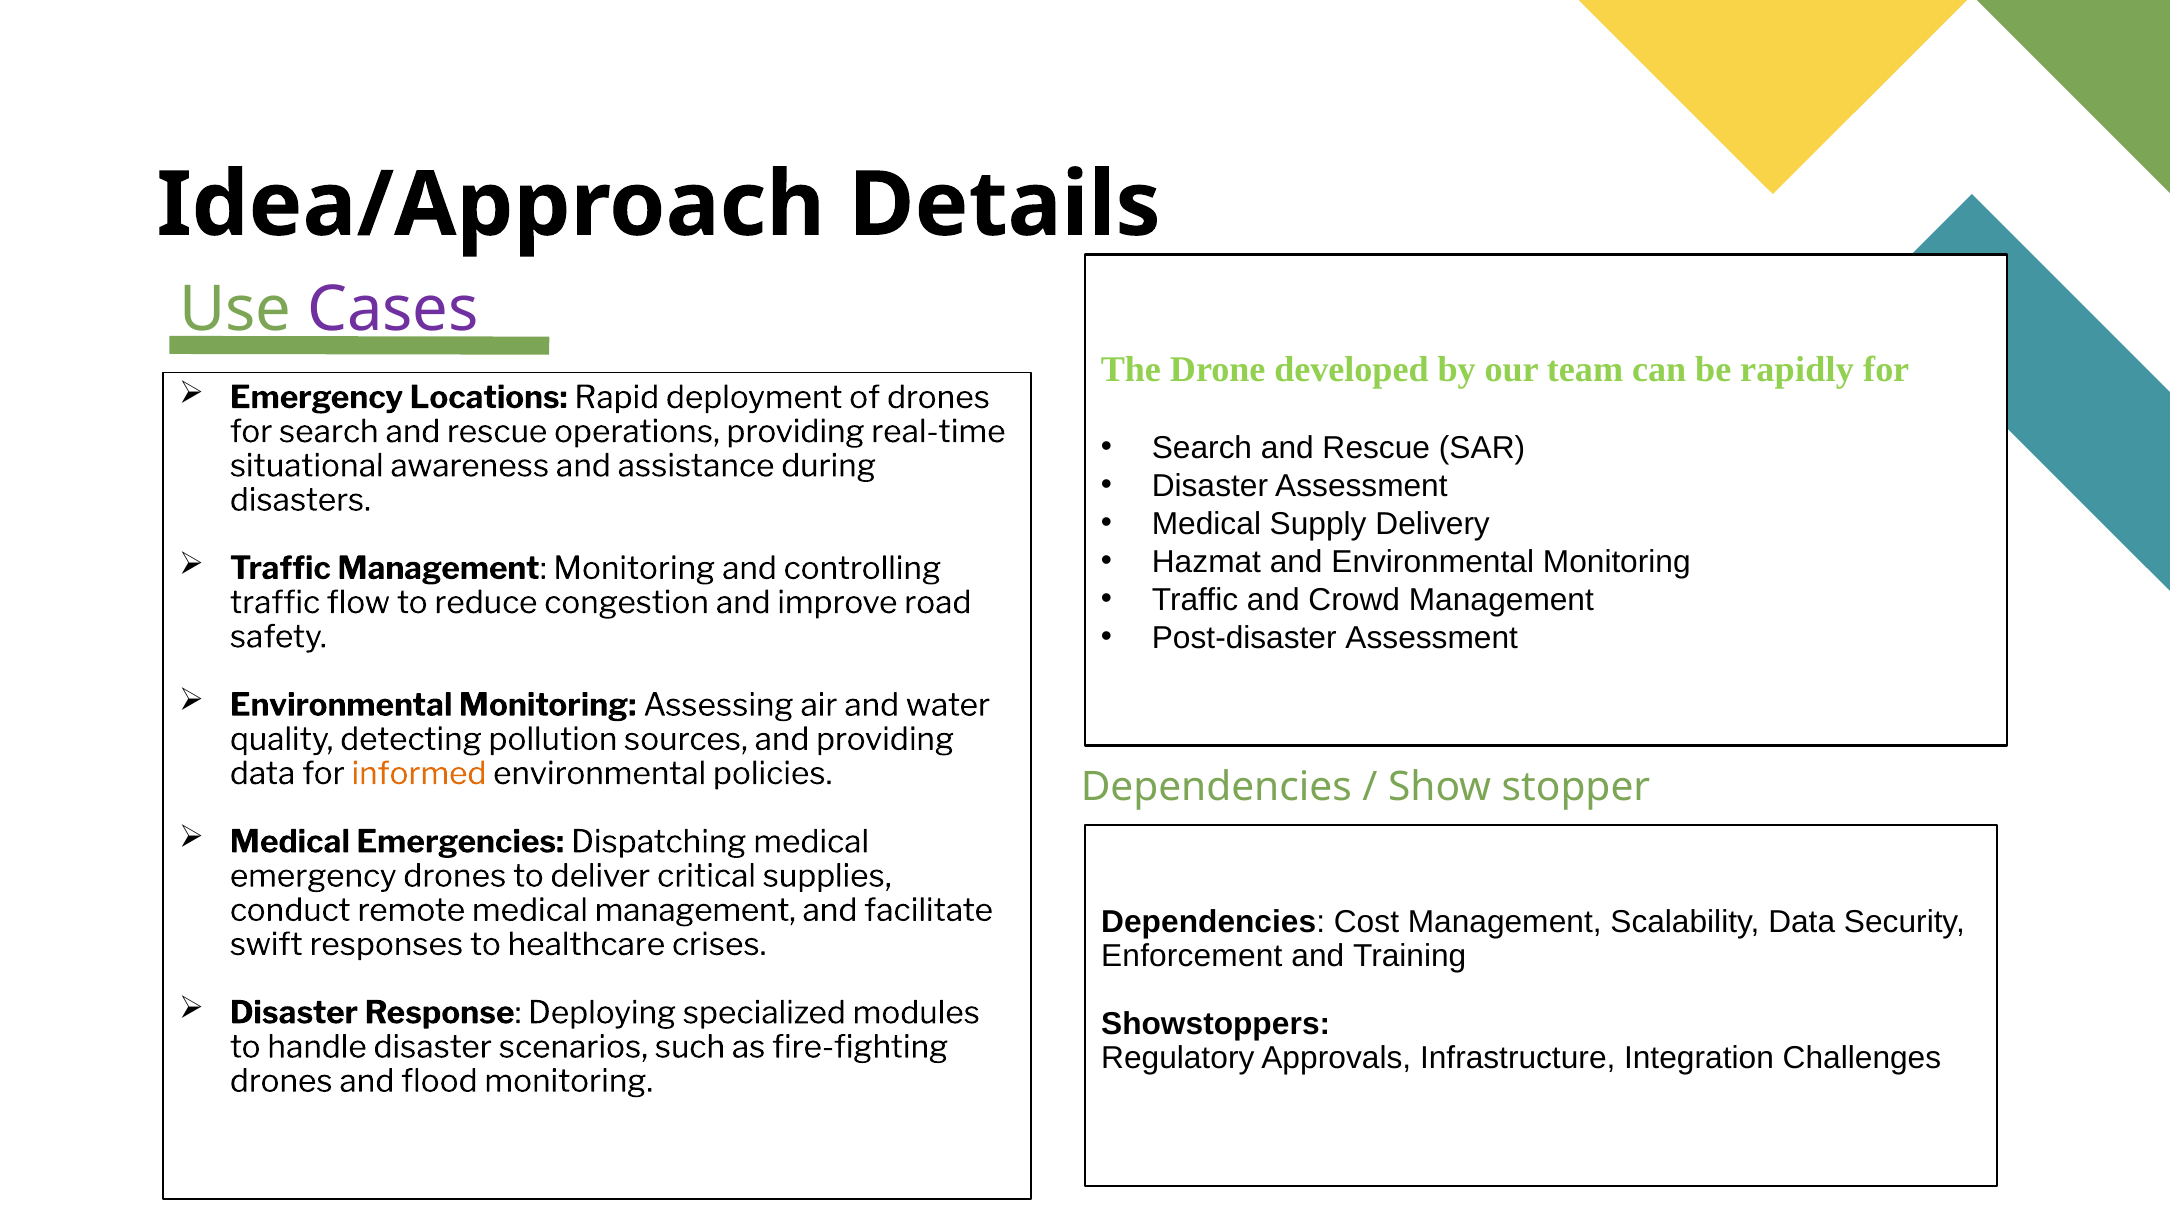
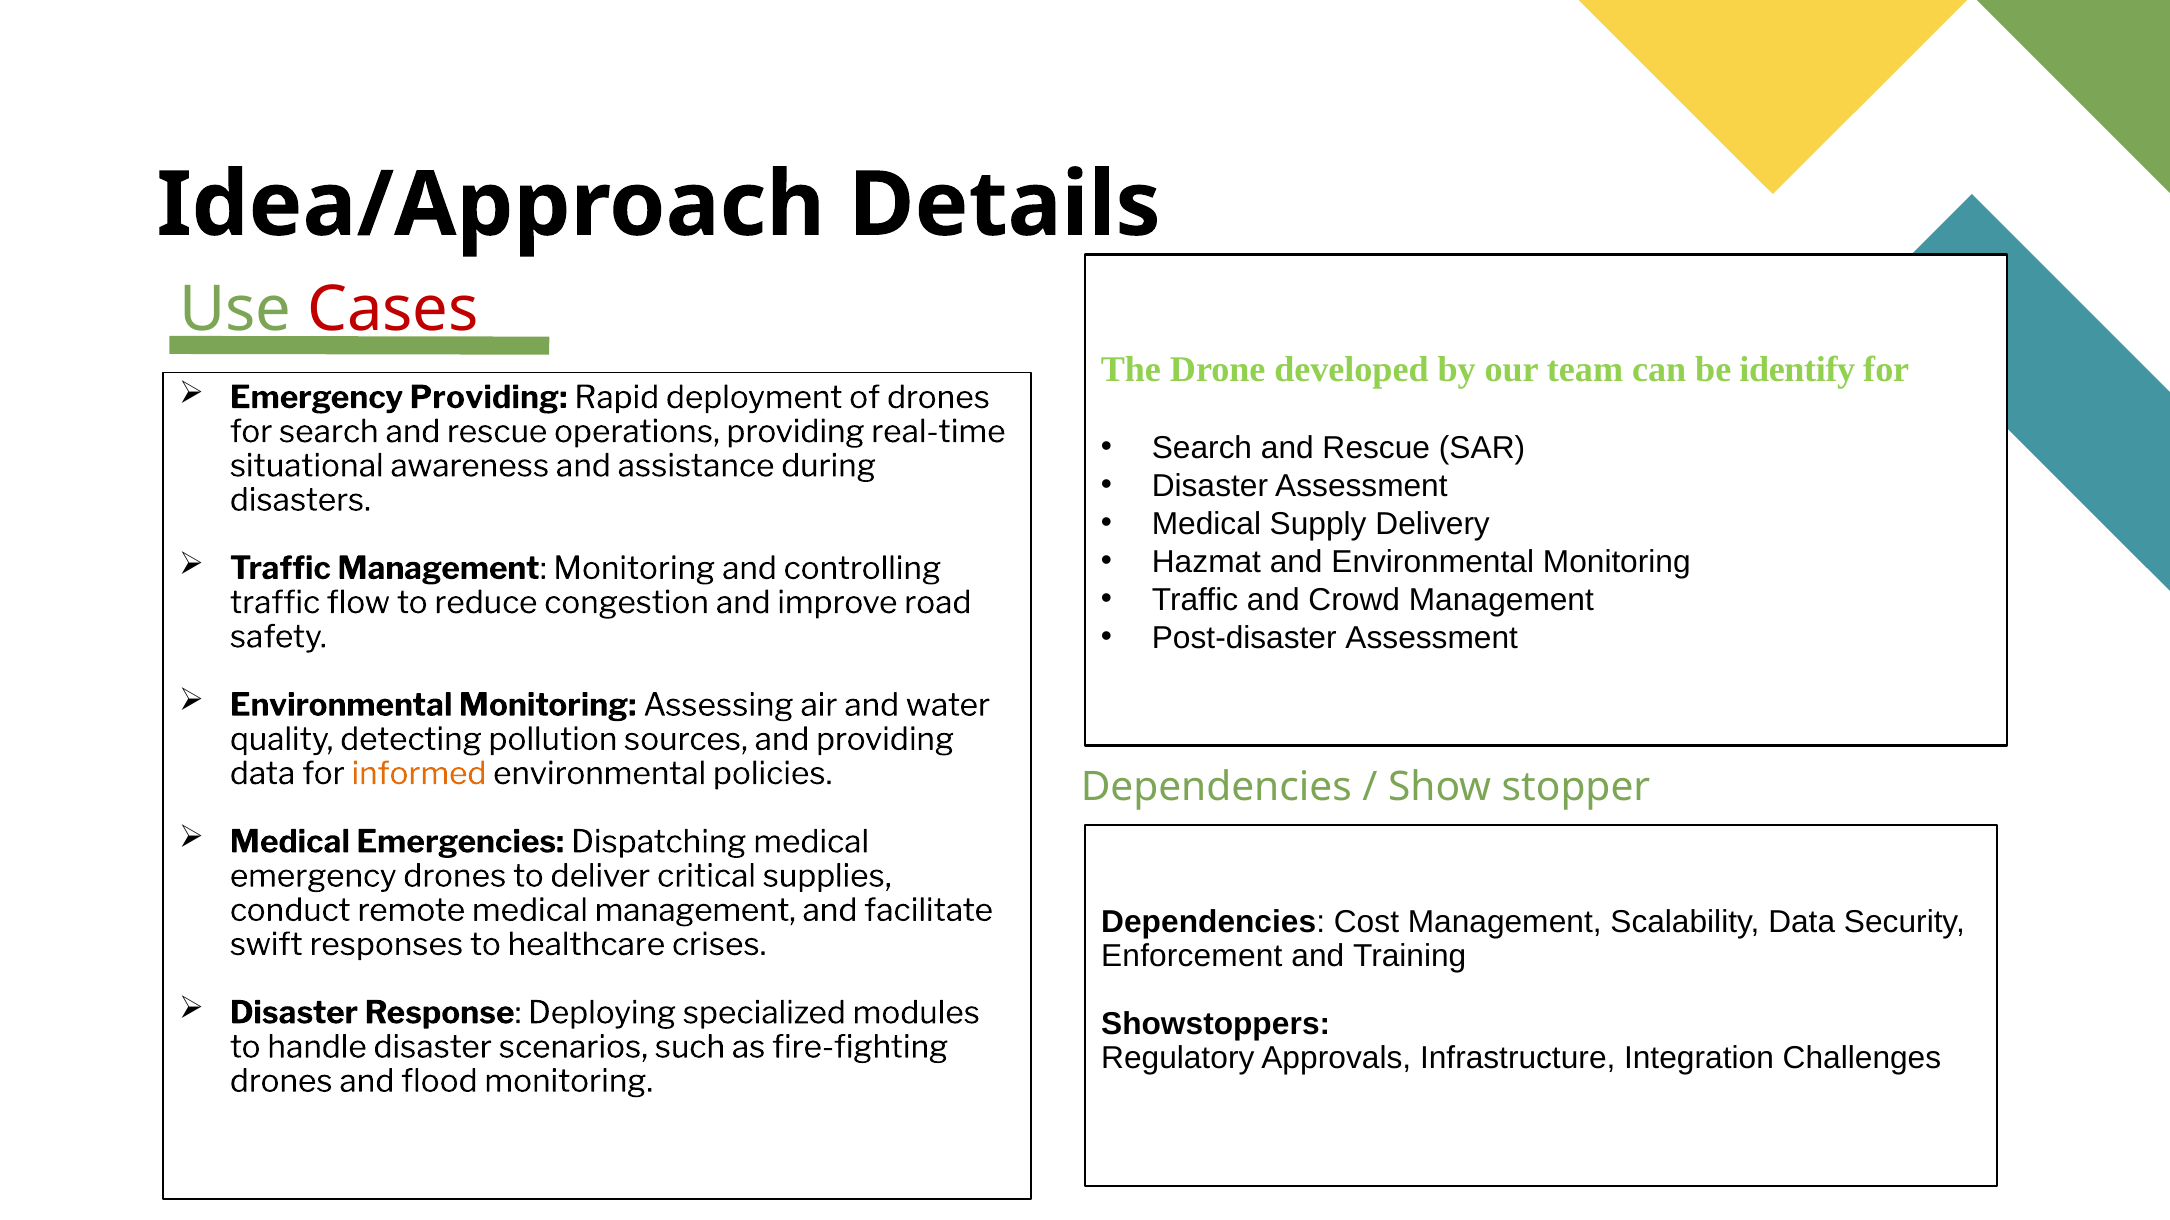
Cases colour: purple -> red (393, 310)
rapidly: rapidly -> identify (1797, 370)
Emergency Locations: Locations -> Providing (488, 398)
